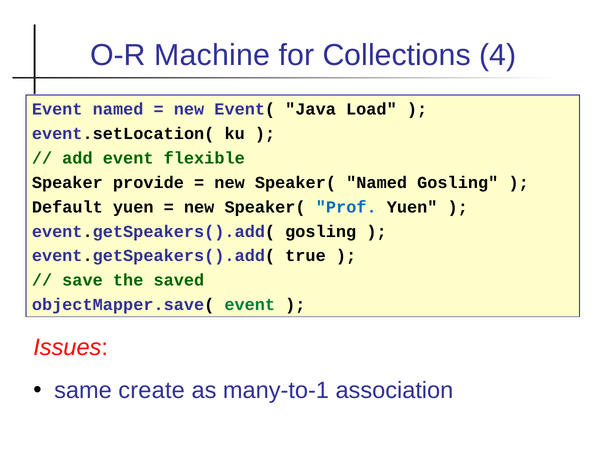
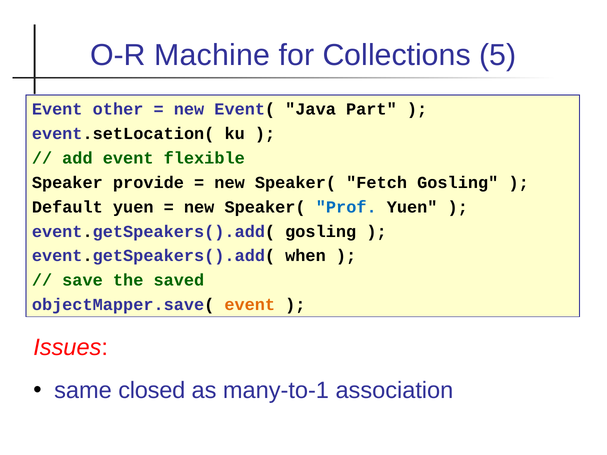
4: 4 -> 5 (498, 55)
Event named: named -> other (118, 109)
Load: Load -> Part (371, 109)
Speaker( Named: Named -> Fetch (377, 183)
true: true -> when (305, 256)
event colour: green -> orange (250, 305)
create: create -> closed (152, 391)
